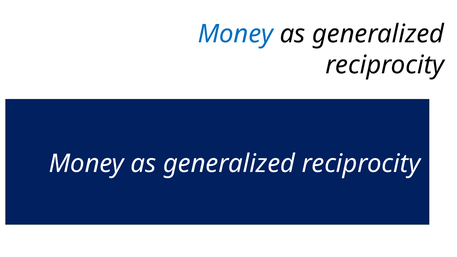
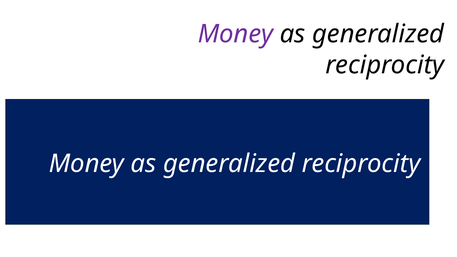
Money colour: blue -> purple (235, 34)
